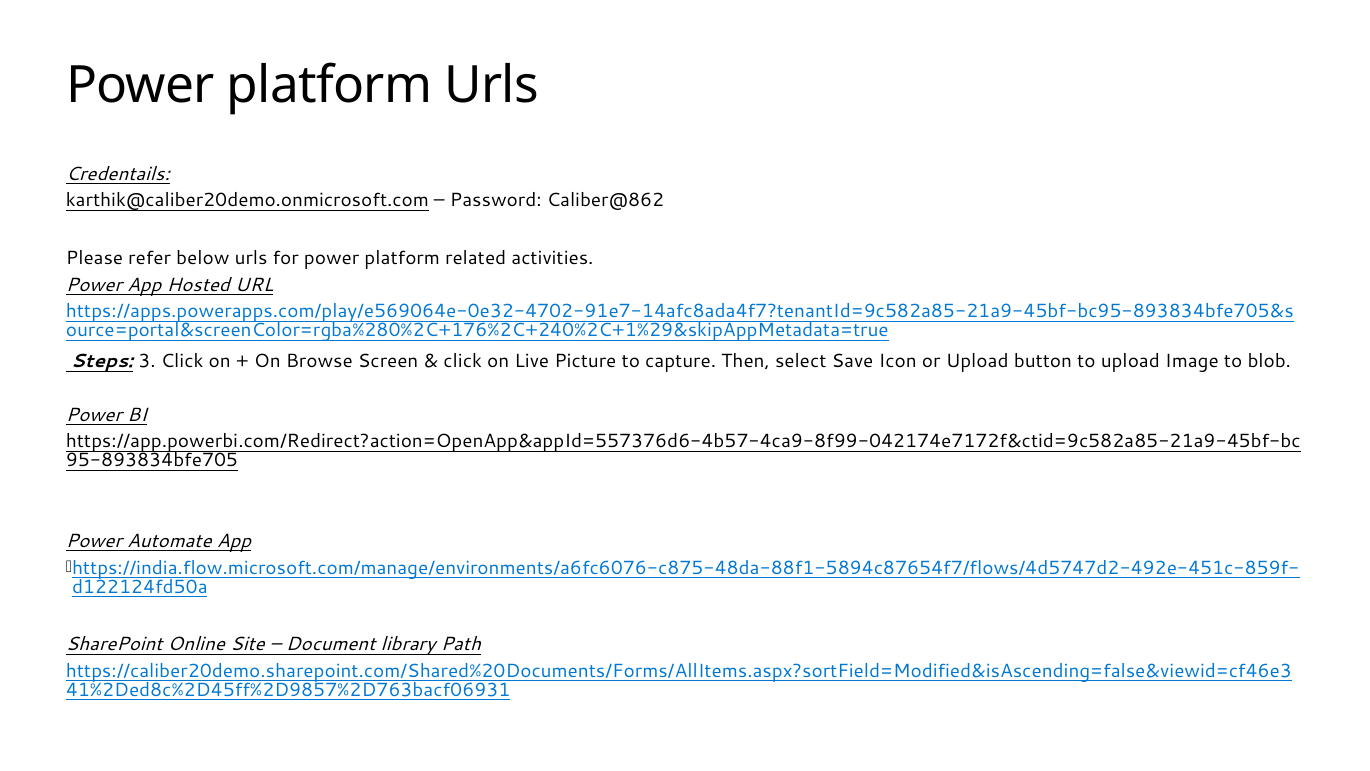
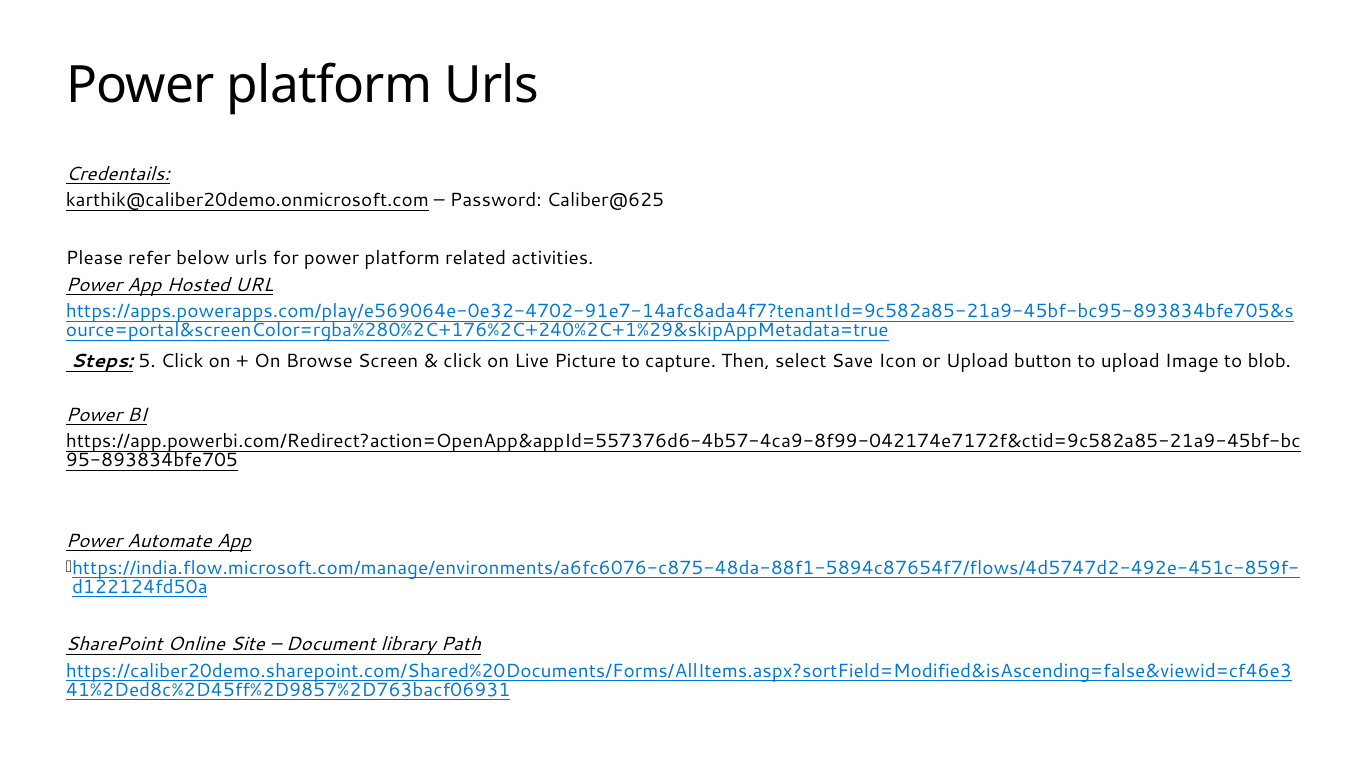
Caliber@862: Caliber@862 -> Caliber@625 (605, 201)
3: 3 -> 5 (147, 361)
